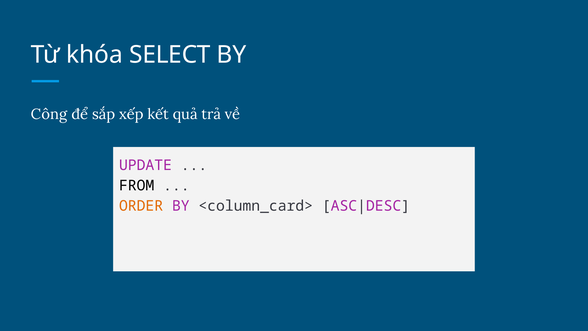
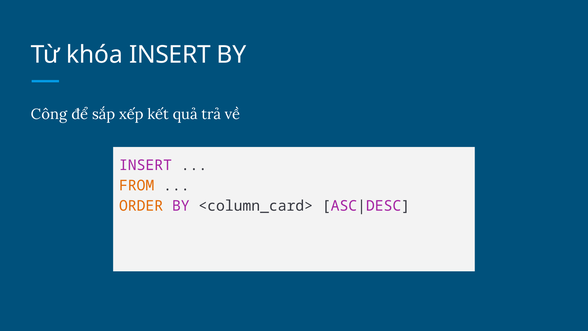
khóa SELECT: SELECT -> INSERT (170, 55)
UPDATE: UPDATE -> INSERT (145, 165)
FROM colour: black -> orange (137, 186)
